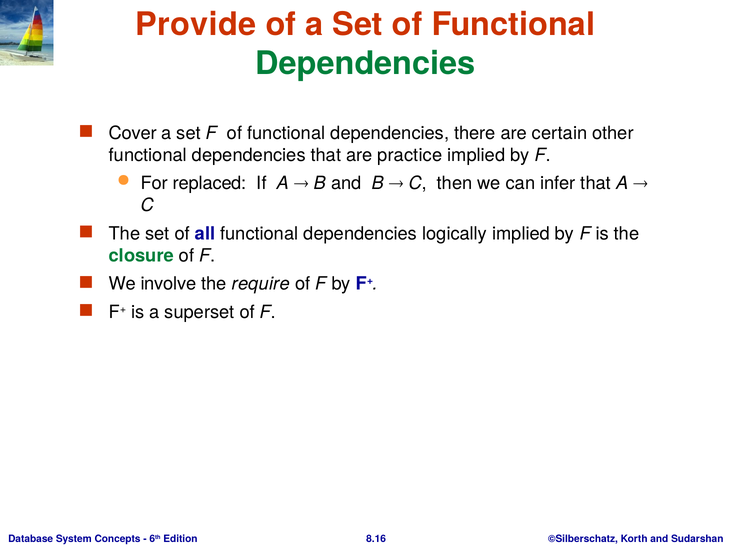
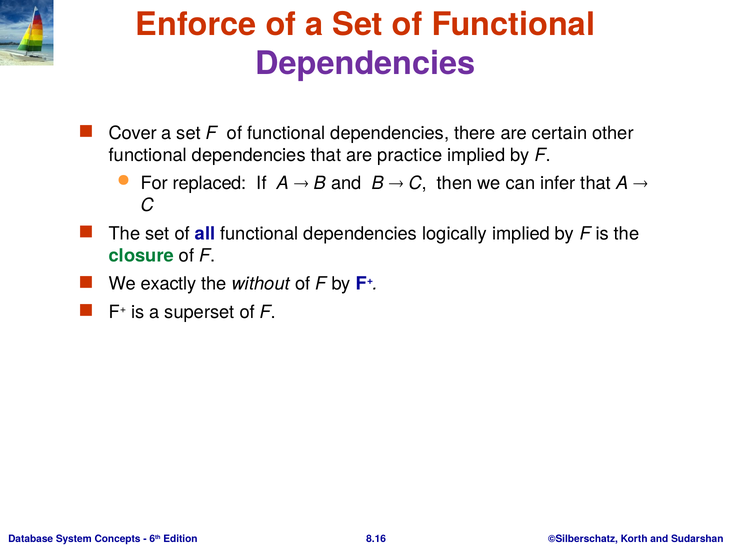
Provide: Provide -> Enforce (196, 25)
Dependencies colour: green -> purple (365, 64)
involve: involve -> exactly (169, 284)
require: require -> without (261, 284)
